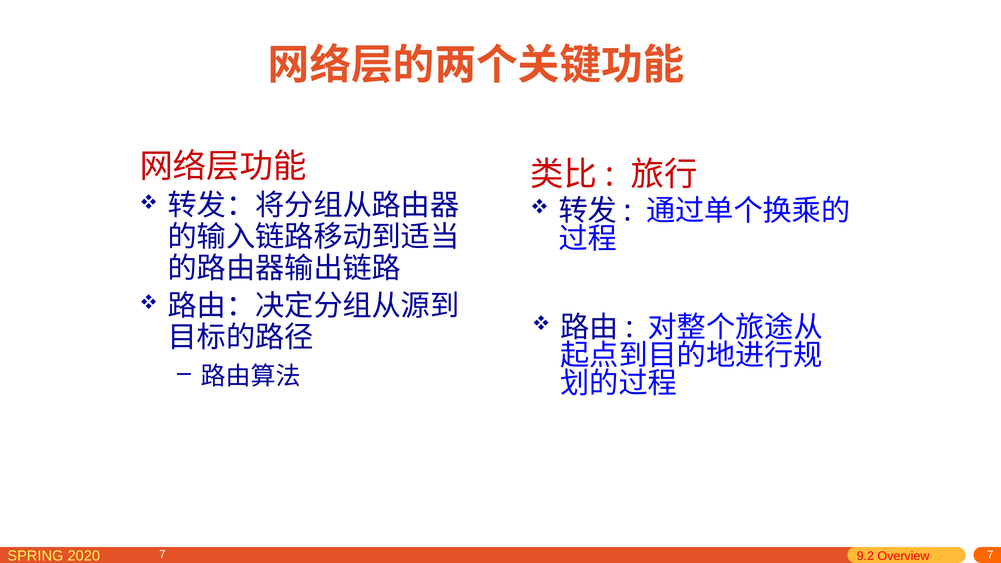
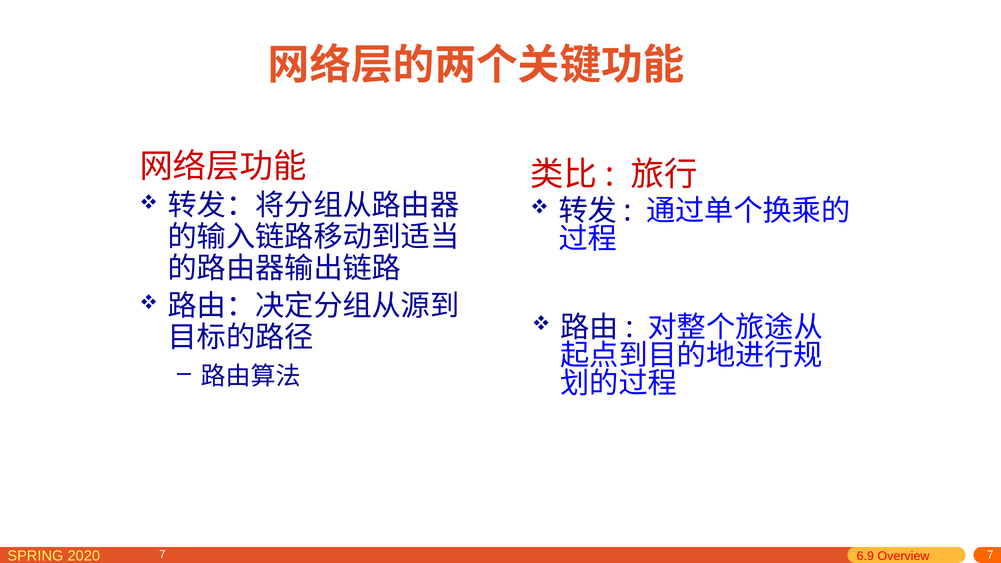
9.2: 9.2 -> 6.9 (865, 556)
